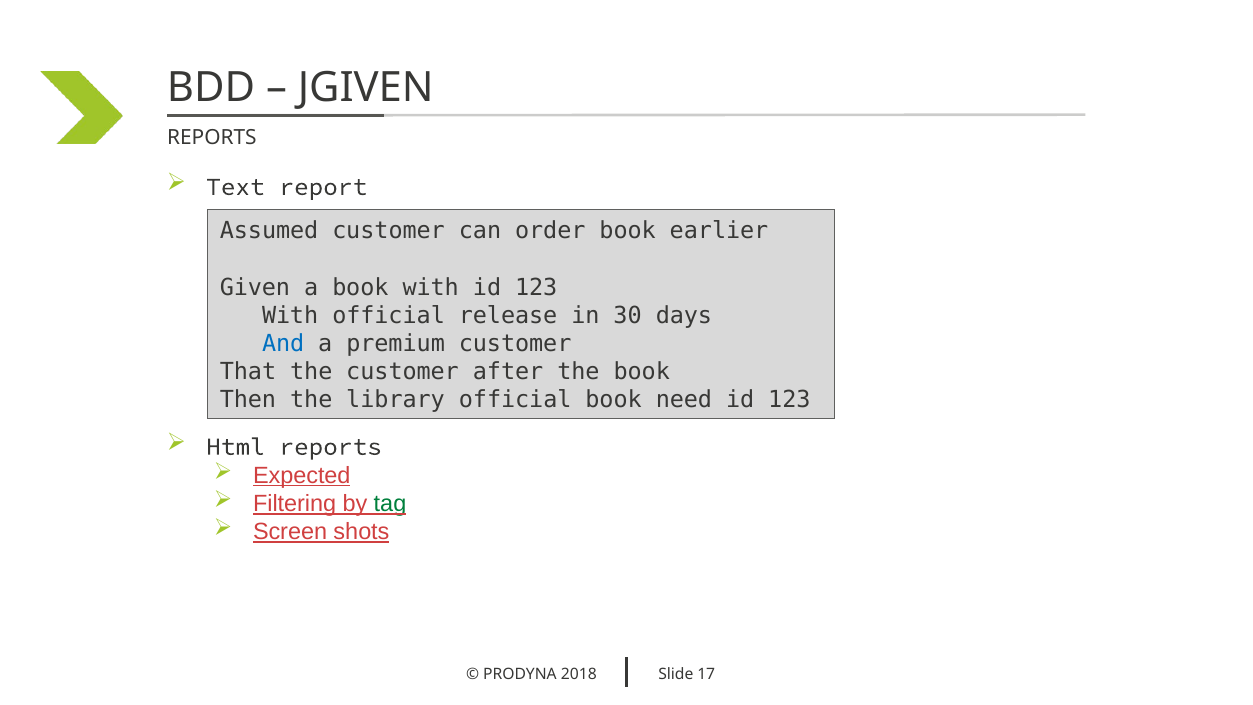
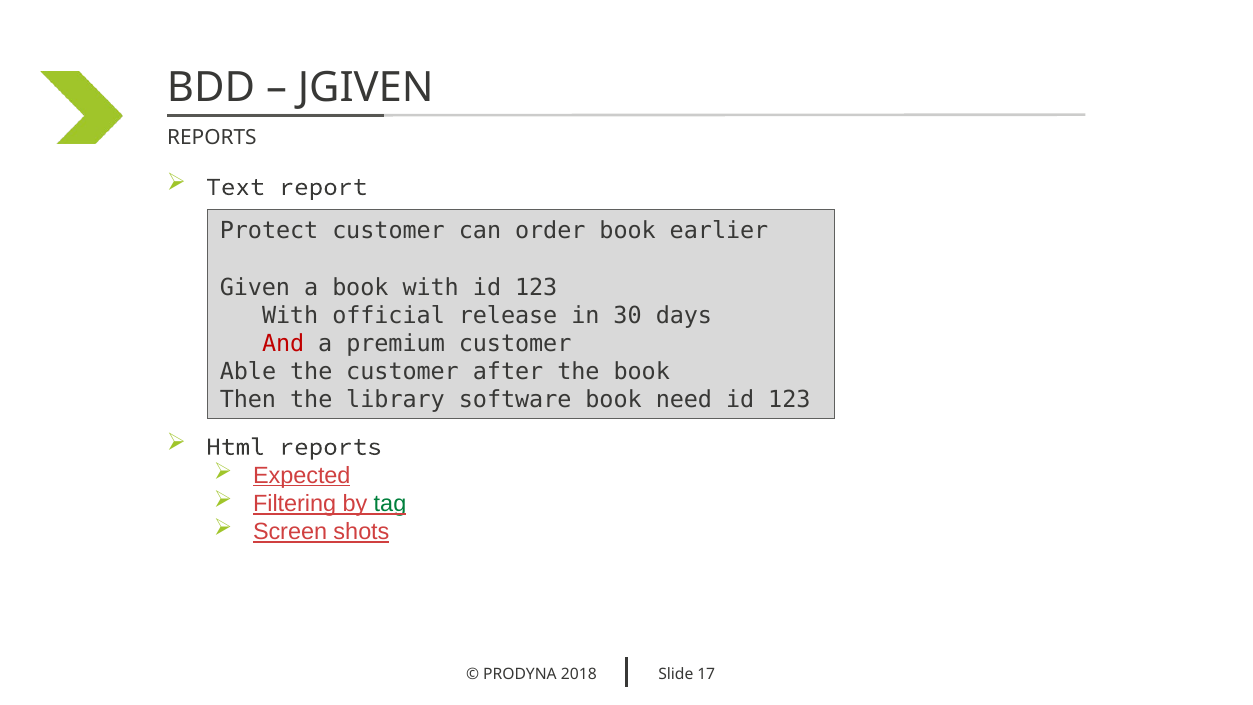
Assumed: Assumed -> Protect (269, 231)
And colour: blue -> red (283, 344)
That: That -> Able (248, 372)
library official: official -> software (515, 400)
